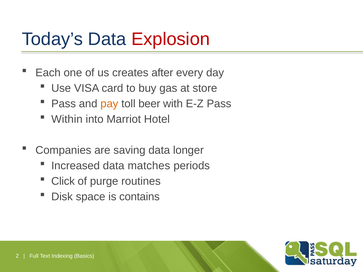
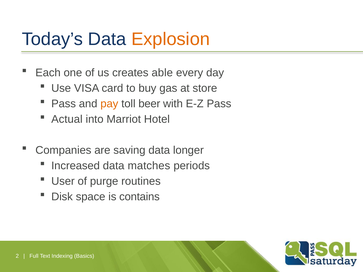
Explosion colour: red -> orange (171, 39)
after: after -> able (162, 73)
Within: Within -> Actual (67, 119)
Click: Click -> User (63, 181)
